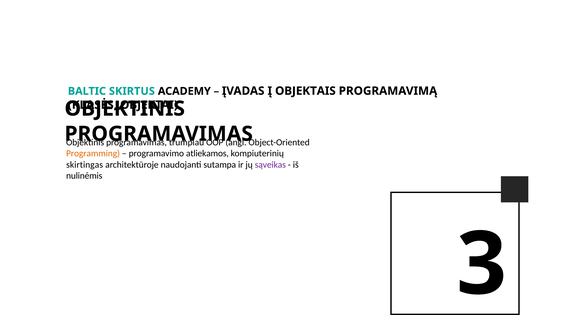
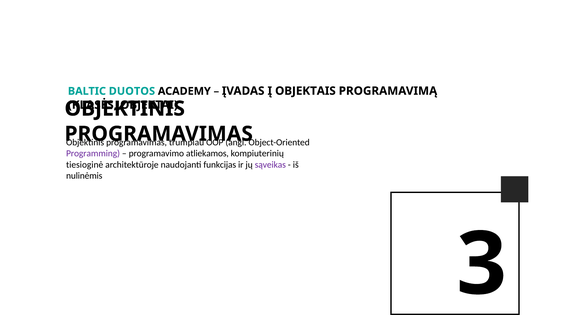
SKIRTUS: SKIRTUS -> DUOTOS (132, 91)
Programming colour: orange -> purple (93, 154)
skirtingas: skirtingas -> tiesioginė (85, 165)
sutampa: sutampa -> funkcijas (220, 165)
